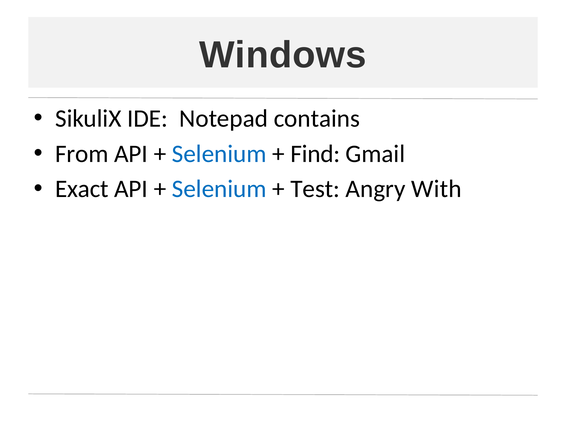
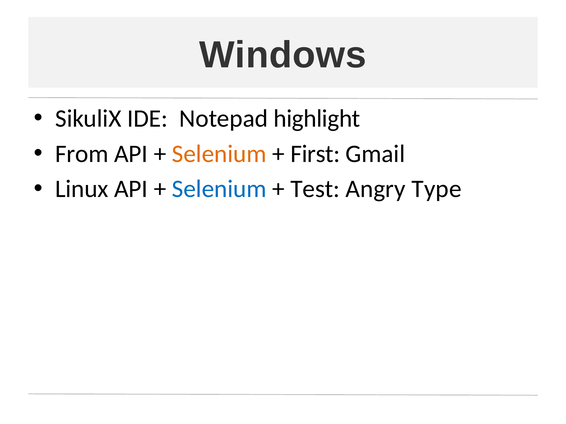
contains: contains -> highlight (317, 119)
Selenium colour: blue -> orange (219, 154)
Find: Find -> First (315, 154)
Exact: Exact -> Linux (82, 189)
With: With -> Type (437, 189)
